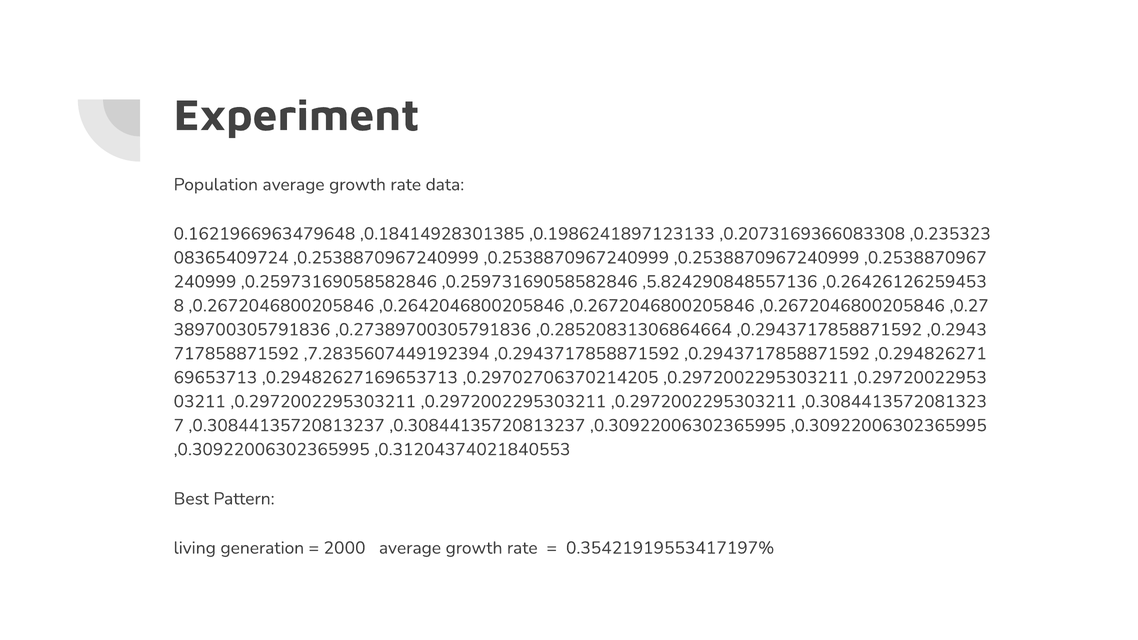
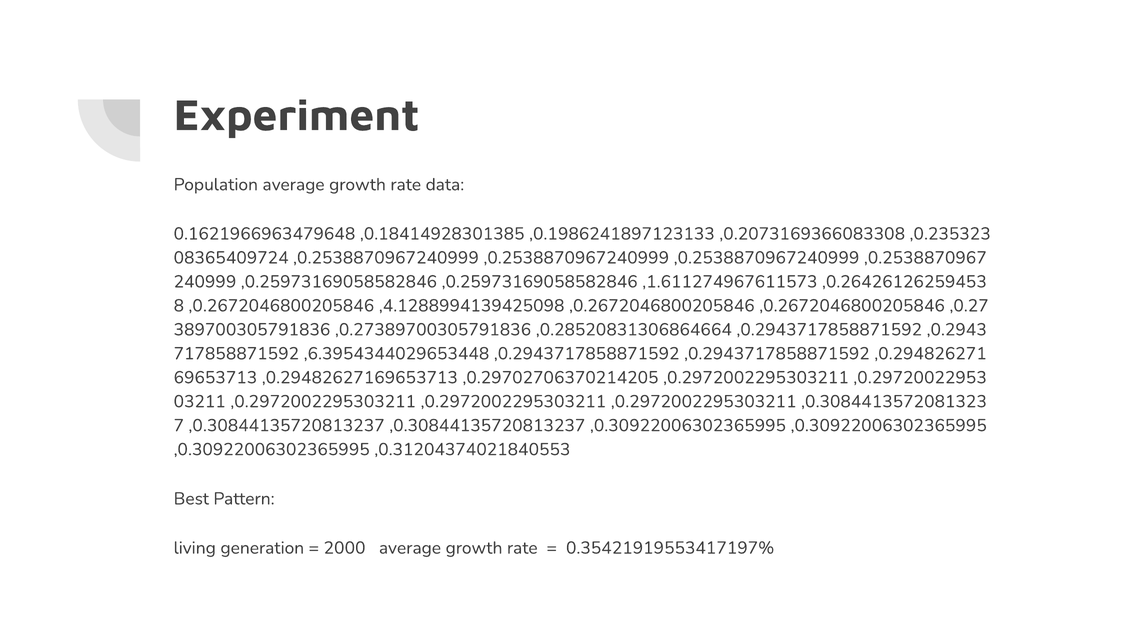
,5.824290848557136: ,5.824290848557136 -> ,1.611274967611573 (730, 282)
,0.2642046800205846: ,0.2642046800205846 -> ,4.1288994139425098 (472, 306)
,7.2835607449192394: ,7.2835607449192394 -> ,6.3954344029653448 (396, 354)
